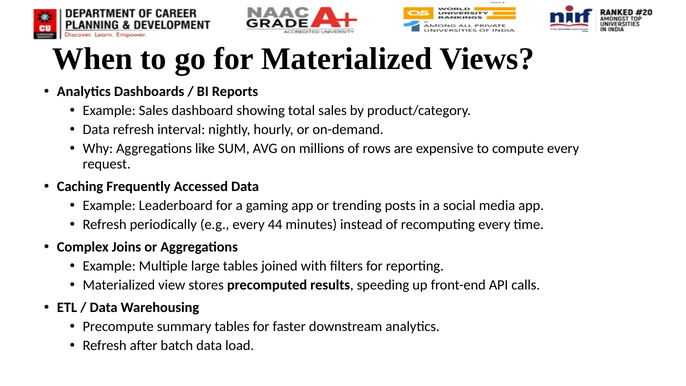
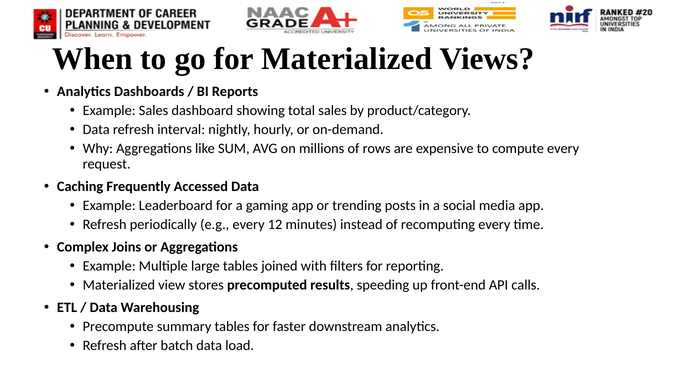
44: 44 -> 12 (275, 224)
